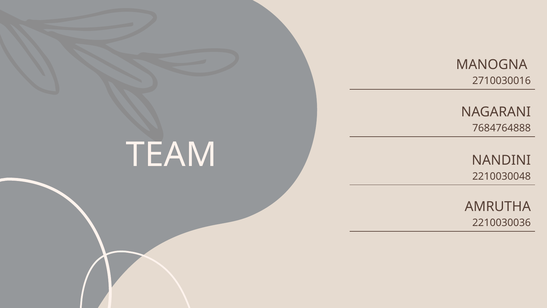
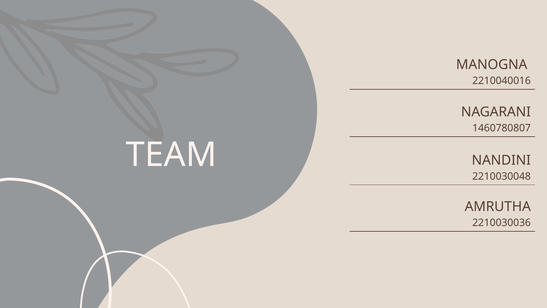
2710030016: 2710030016 -> 2210040016 (502, 81)
7684764888: 7684764888 -> 1460780807 (502, 128)
